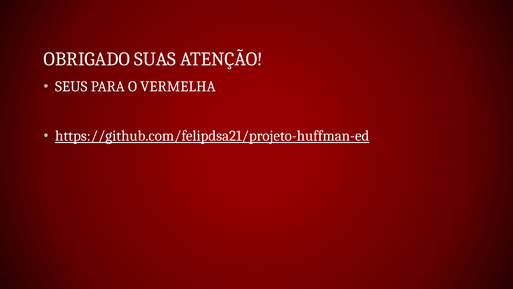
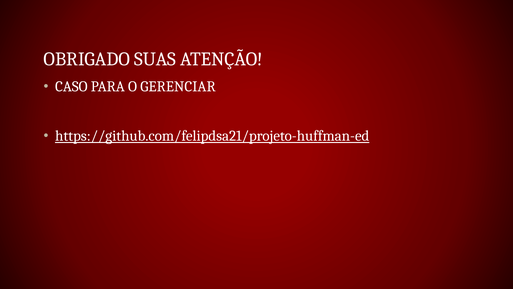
SEUS: SEUS -> CASO (71, 86)
VERMELHA: VERMELHA -> GERENCIAR (178, 86)
